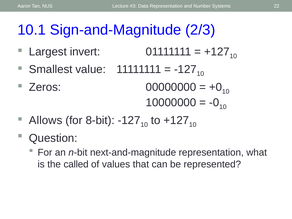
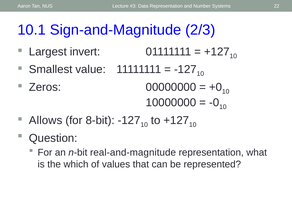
next-and-magnitude: next-and-magnitude -> real-and-magnitude (133, 153)
called: called -> which (76, 164)
